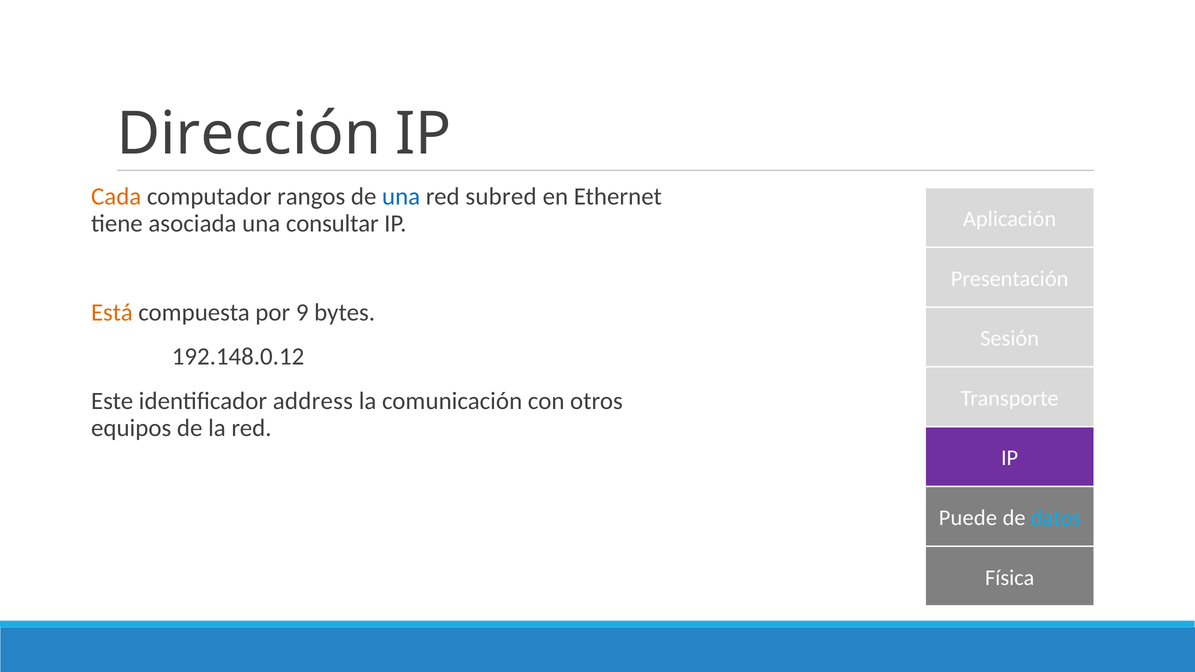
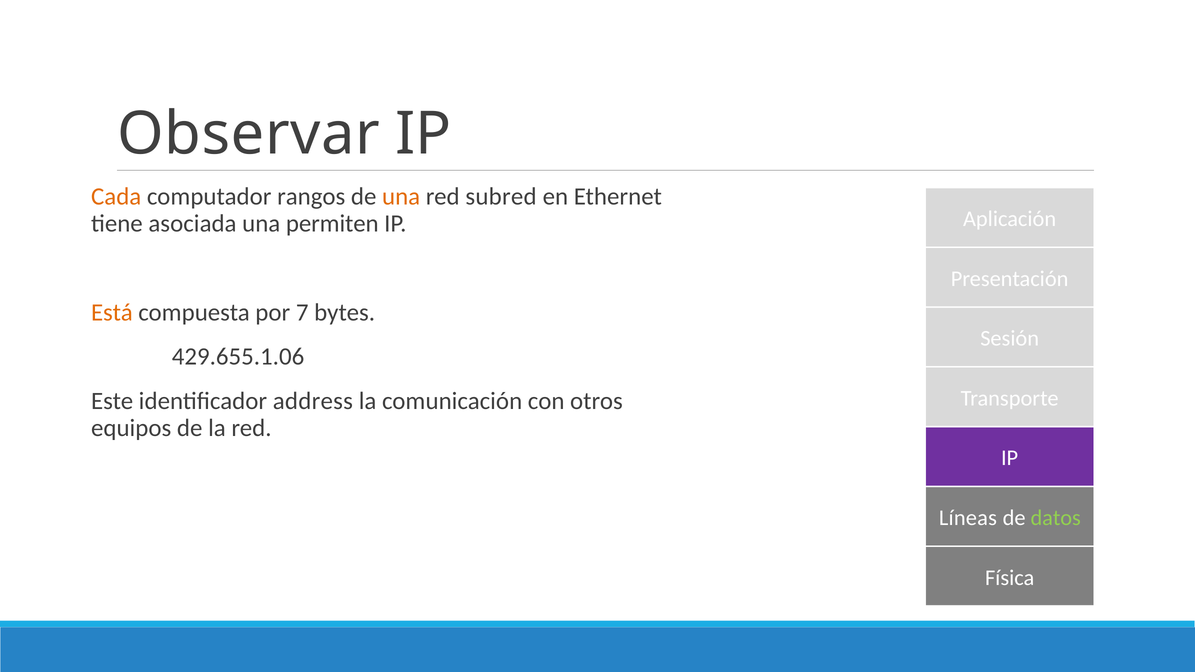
Dirección: Dirección -> Observar (249, 134)
una colour: blue -> orange (401, 197)
consultar: consultar -> permiten (332, 224)
9: 9 -> 7 (302, 312)
192.148.0.12: 192.148.0.12 -> 429.655.1.06 (238, 357)
Puede: Puede -> Líneas (968, 518)
datos colour: light blue -> light green (1056, 518)
